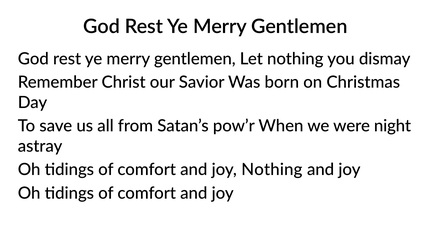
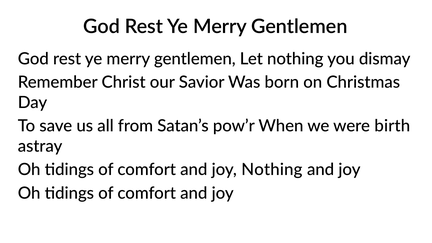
night: night -> birth (392, 126)
